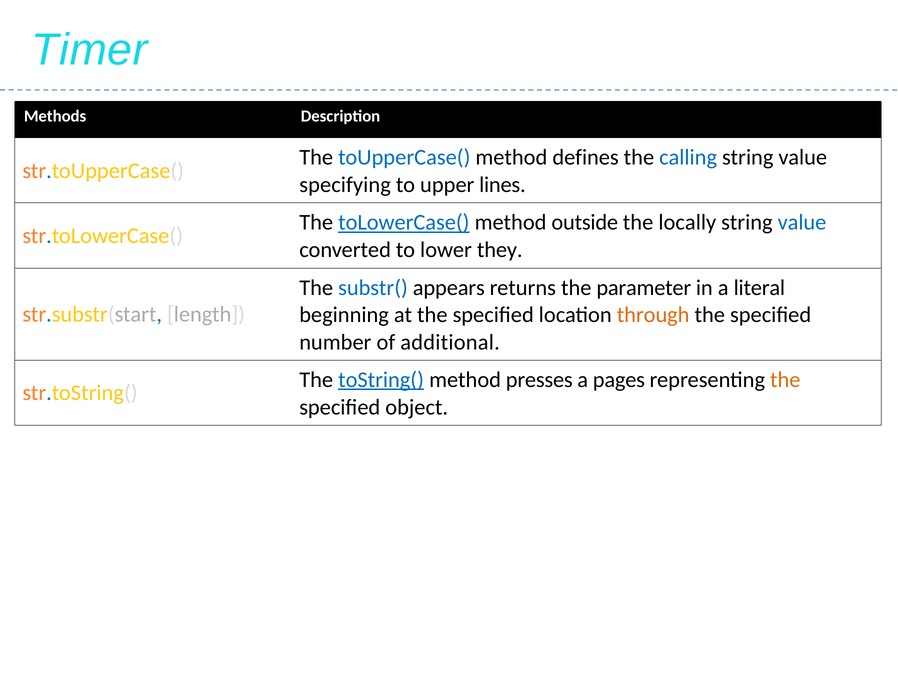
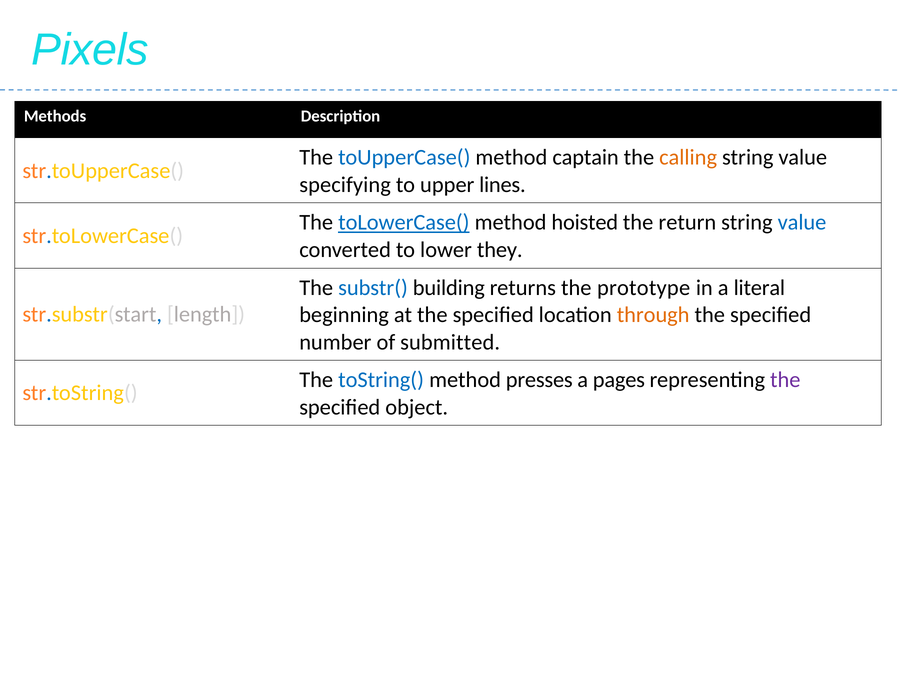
Timer: Timer -> Pixels (90, 50)
defines: defines -> captain (586, 157)
calling colour: blue -> orange (688, 157)
outside: outside -> hoisted (585, 222)
locally: locally -> return (687, 222)
appears: appears -> building (449, 287)
parameter: parameter -> prototype (644, 287)
additional: additional -> submitted (450, 342)
toString( underline: present -> none (381, 379)
the colour: orange -> purple (785, 379)
